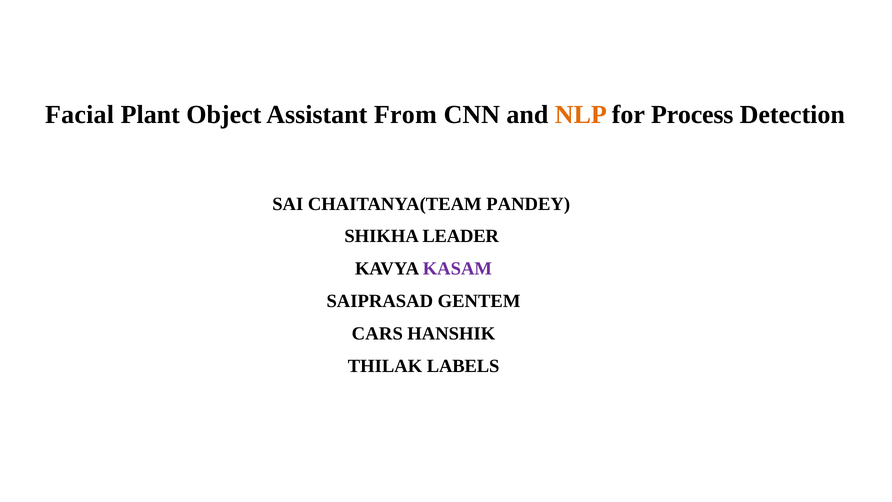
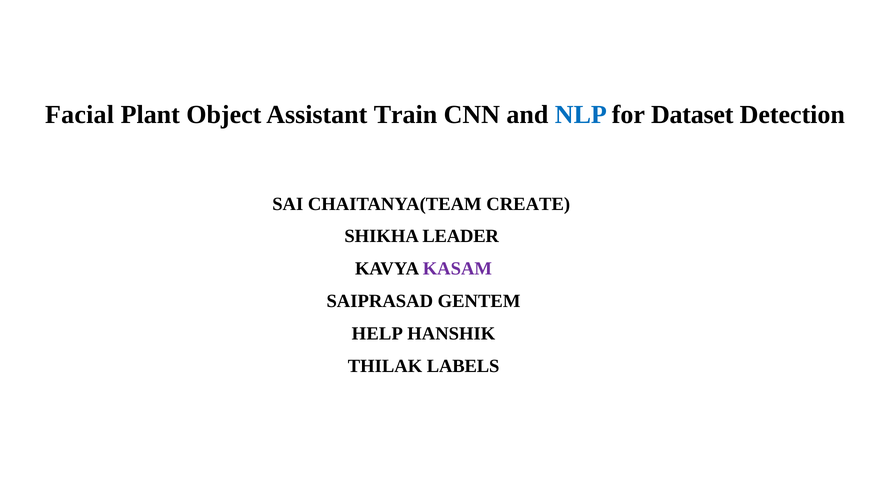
From: From -> Train (406, 115)
NLP colour: orange -> blue (581, 115)
Process: Process -> Dataset (692, 115)
PANDEY: PANDEY -> CREATE (528, 204)
CARS: CARS -> HELP (377, 333)
